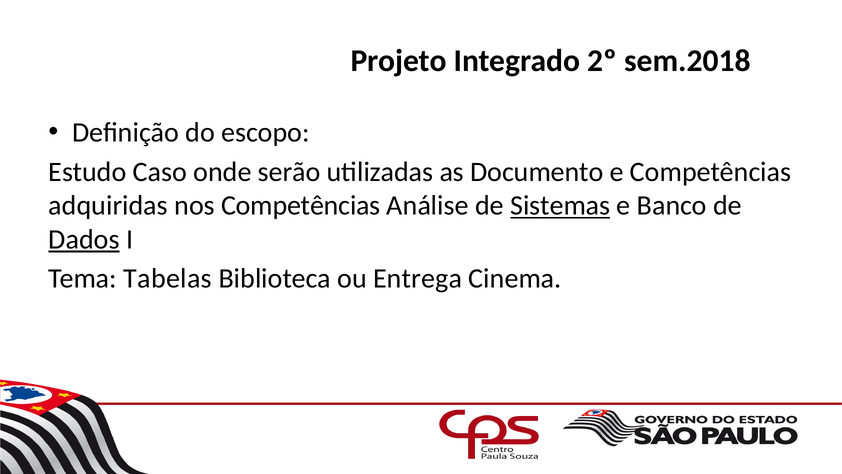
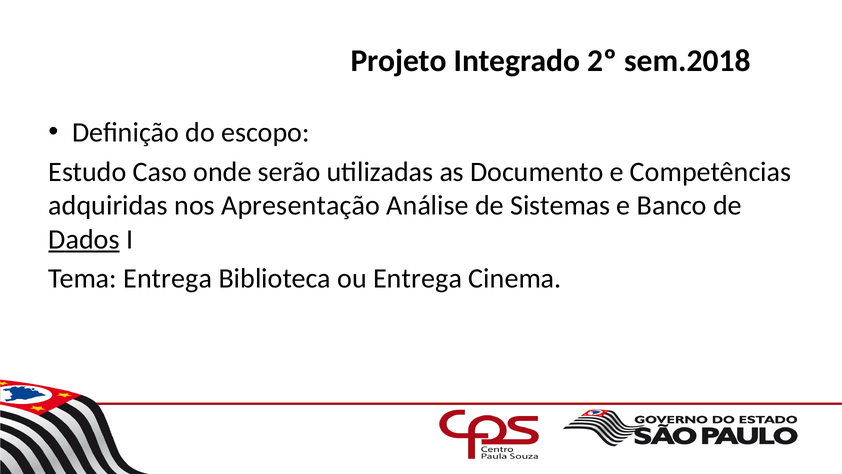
nos Competências: Competências -> Apresentação (301, 205)
Sistemas underline: present -> none (560, 205)
Tema Tabelas: Tabelas -> Entrega (168, 278)
